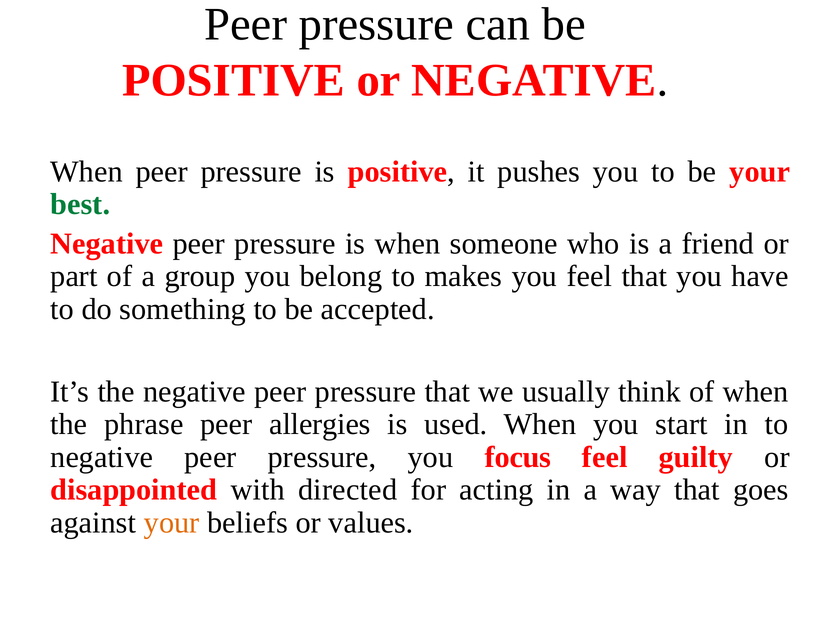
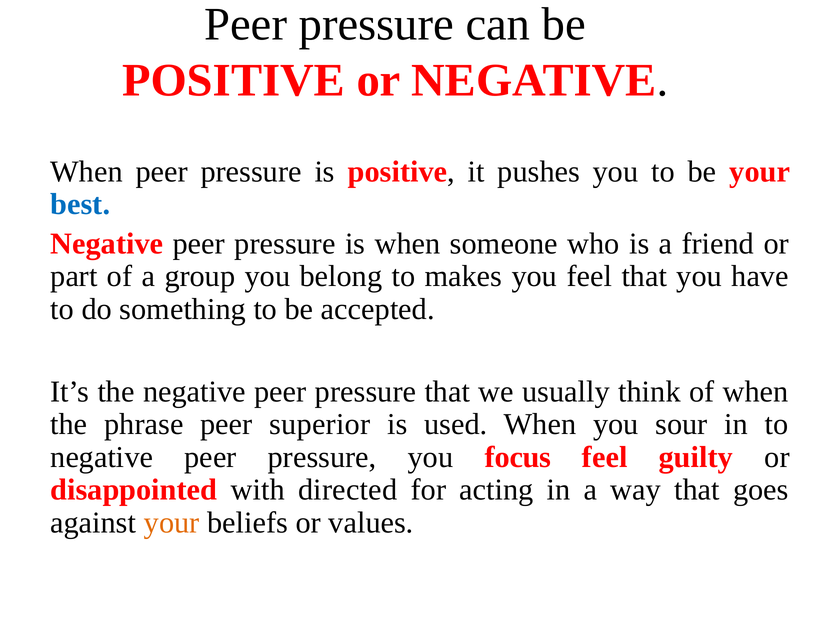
best colour: green -> blue (80, 204)
allergies: allergies -> superior (320, 424)
start: start -> sour (681, 424)
